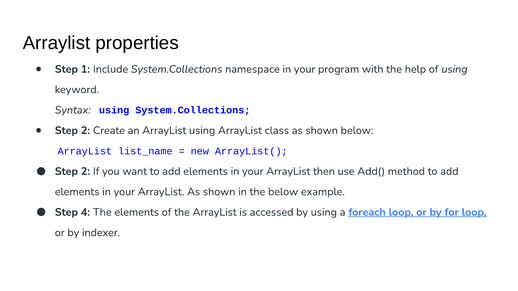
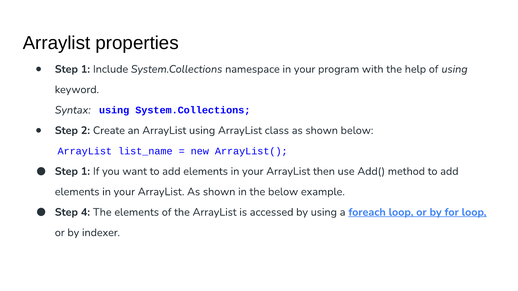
2: 2 -> 1 (85, 171)
